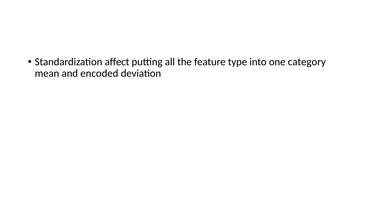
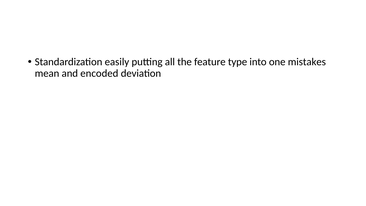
affect: affect -> easily (117, 62)
category: category -> mistakes (307, 62)
